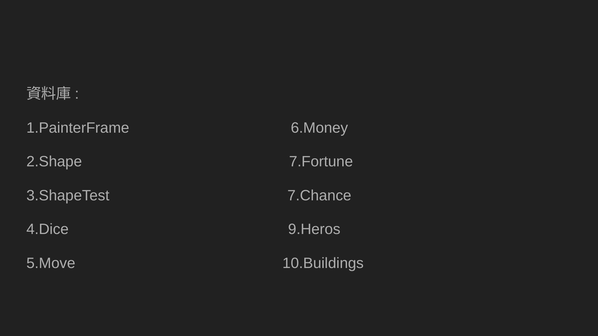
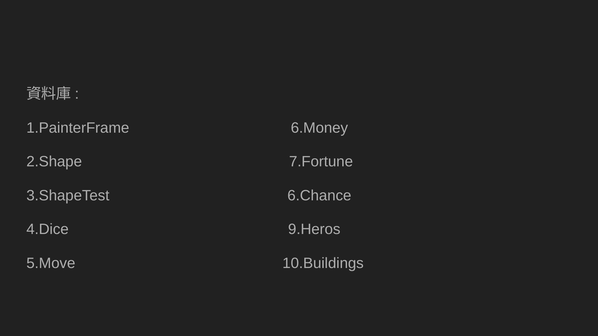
7.Chance: 7.Chance -> 6.Chance (319, 196)
